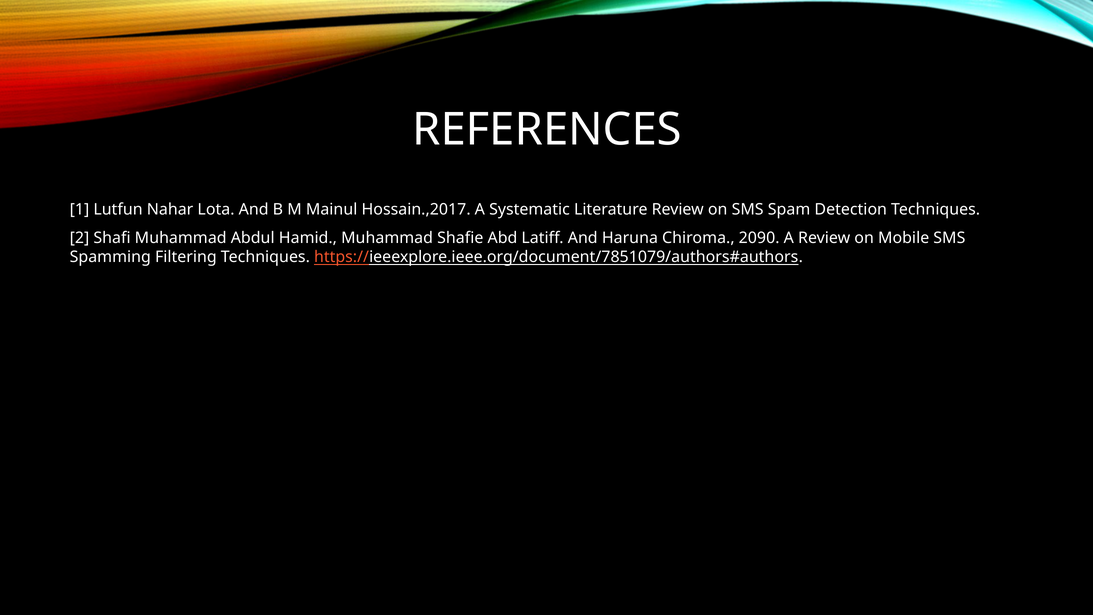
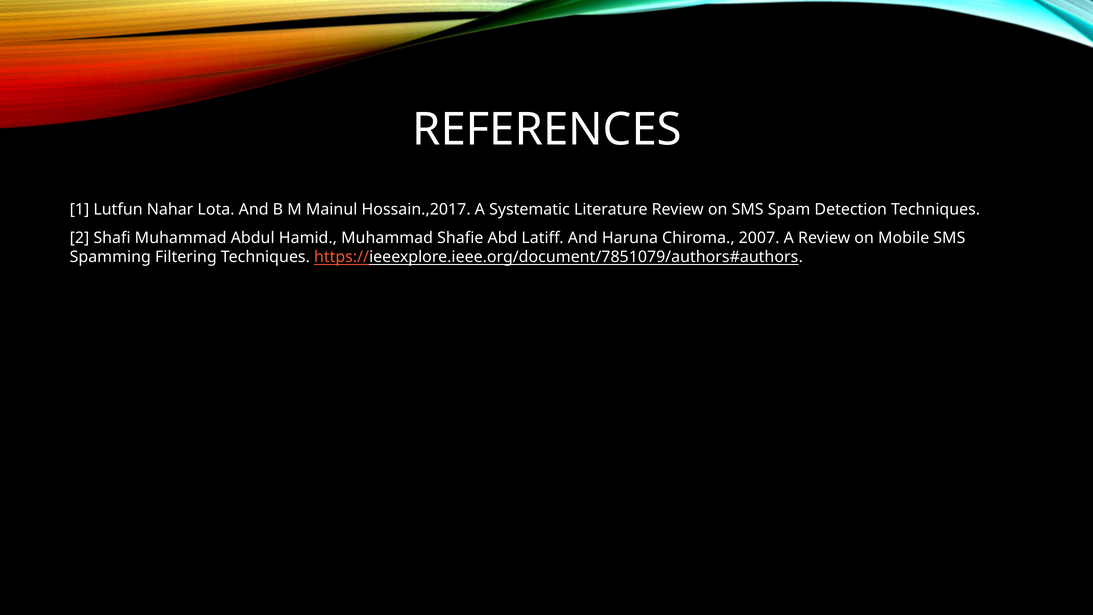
2090: 2090 -> 2007 (759, 238)
